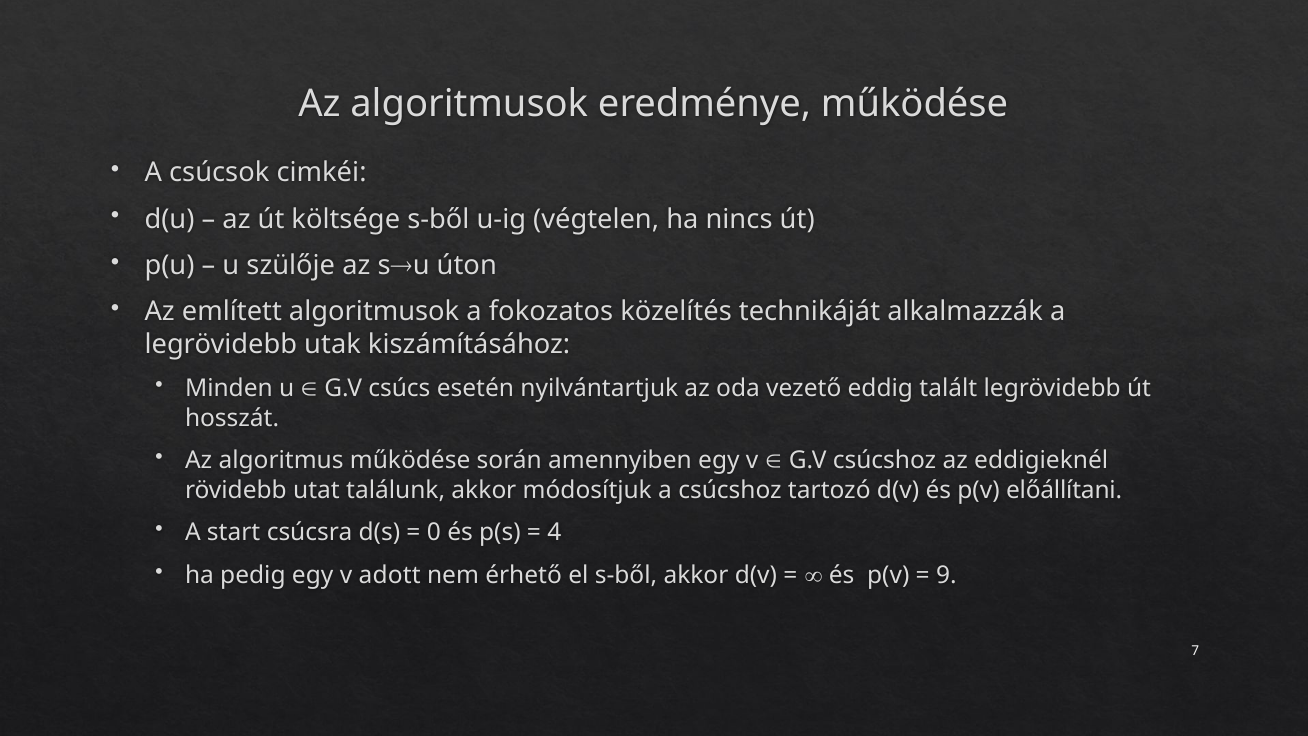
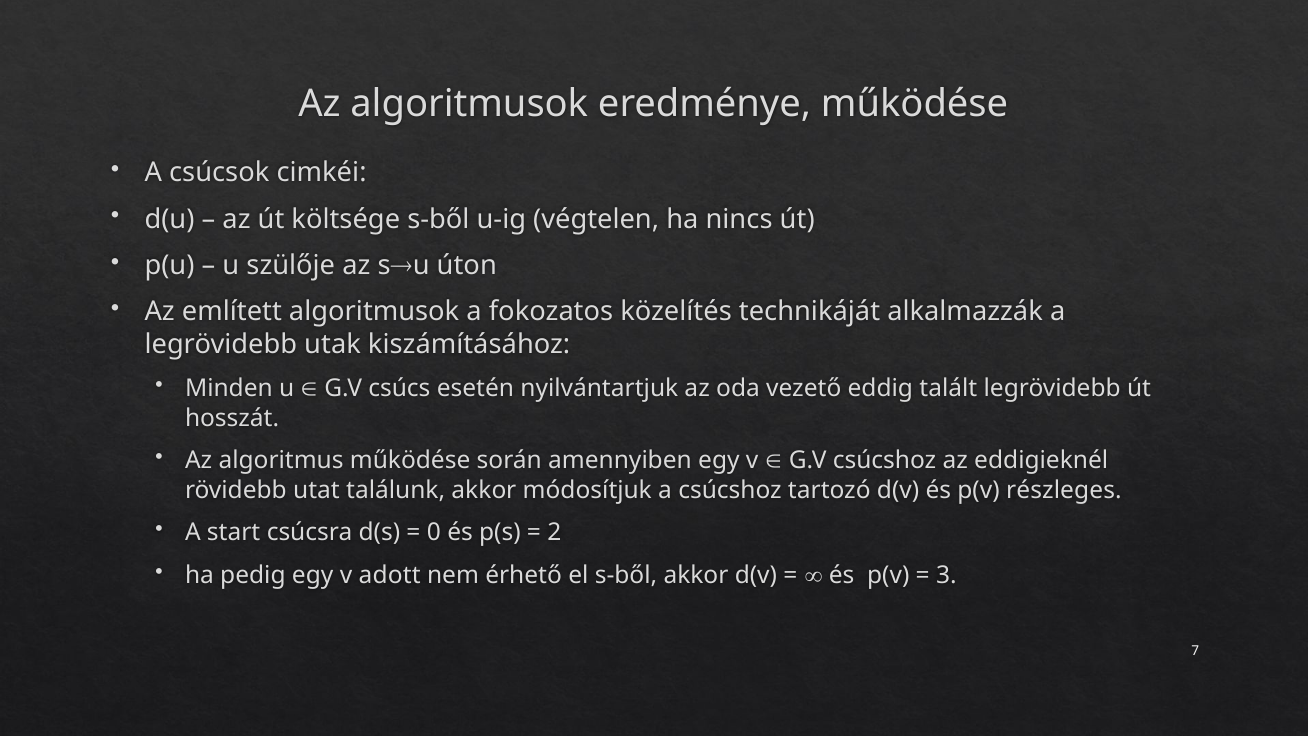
előállítani: előállítani -> részleges (1064, 490)
4: 4 -> 2 (554, 532)
9: 9 -> 3 (946, 575)
